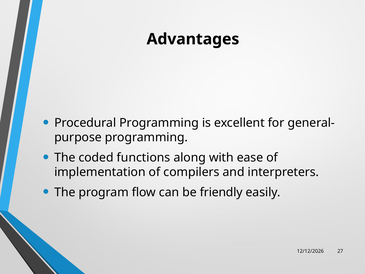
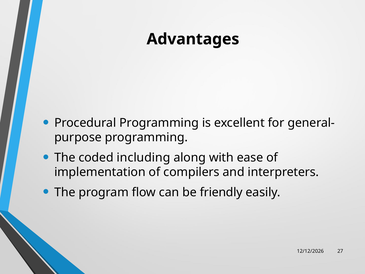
functions: functions -> including (144, 157)
